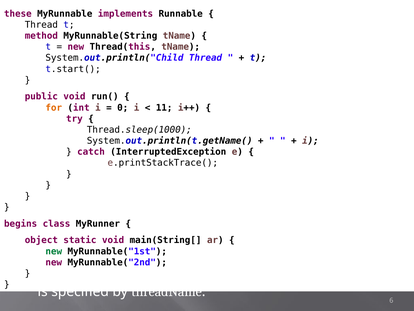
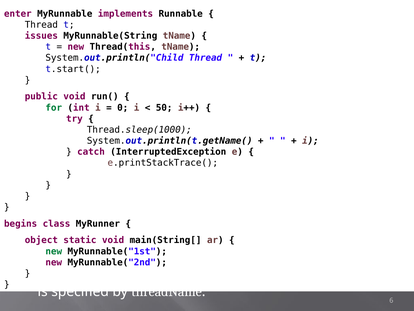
these: these -> enter (18, 14)
method: method -> issues (41, 36)
for colour: orange -> green (54, 107)
11: 11 -> 50 (164, 107)
